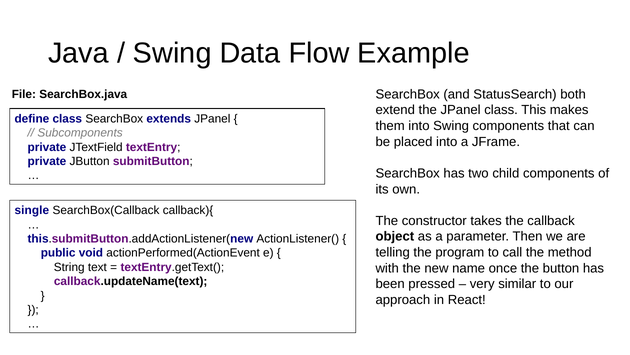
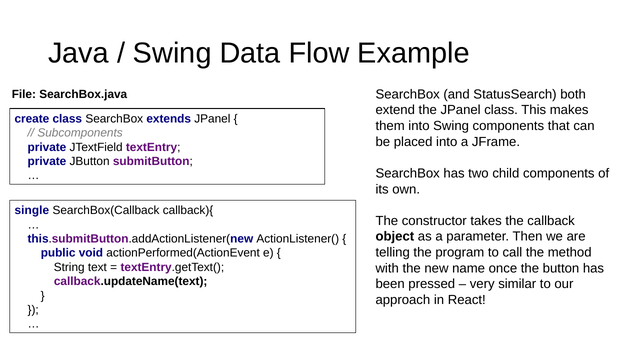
define: define -> create (32, 119)
